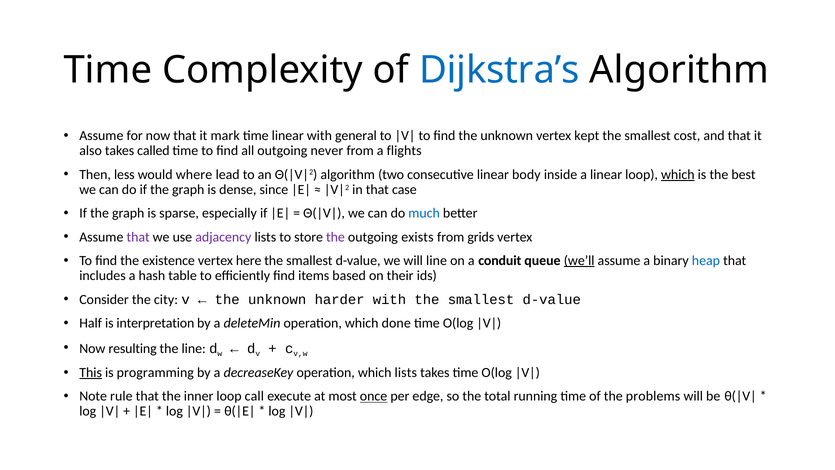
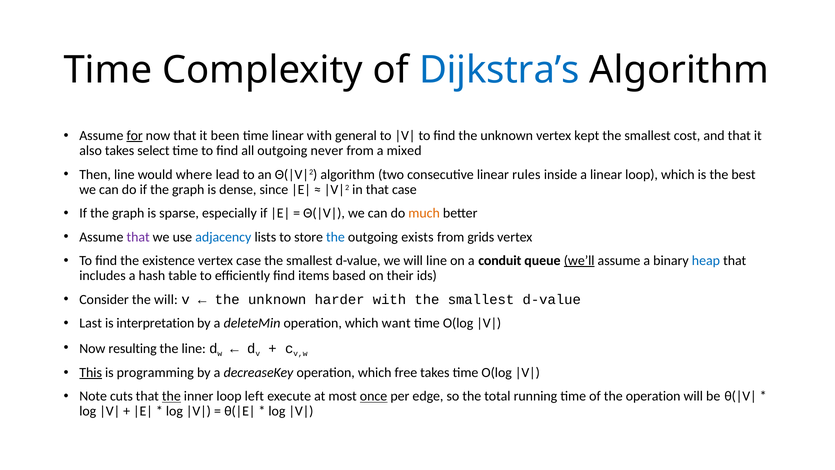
for underline: none -> present (135, 136)
mark: mark -> been (225, 136)
called: called -> select (153, 151)
flights: flights -> mixed (404, 151)
Then less: less -> line (124, 174)
body: body -> rules (526, 174)
which underline: present -> none (678, 174)
much colour: blue -> orange (424, 213)
adjacency colour: purple -> blue (223, 237)
the colour: purple -> blue (335, 237)
vertex here: here -> case (249, 260)
the city: city -> will (166, 299)
Half: Half -> Last (91, 323)
done: done -> want (396, 323)
which lists: lists -> free (406, 372)
rule: rule -> cuts (121, 396)
the underline: none -> present (171, 396)
call: call -> left (254, 396)
the problems: problems -> operation (653, 396)
